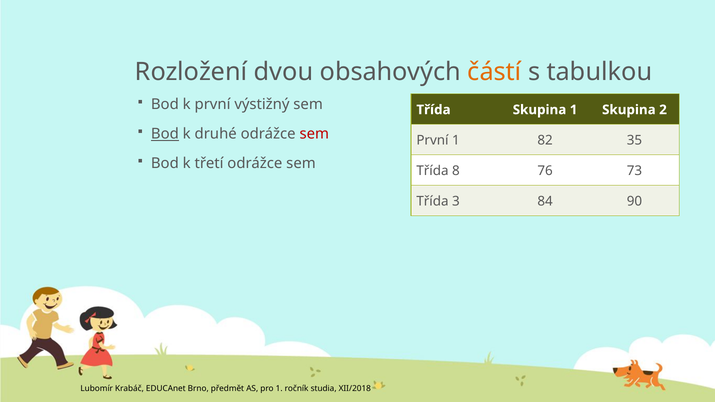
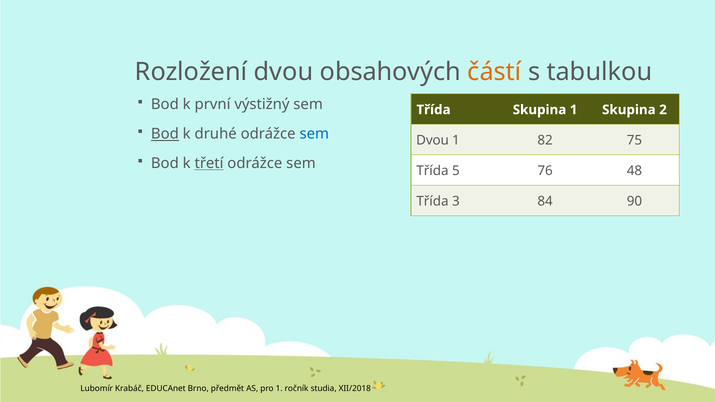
sem colour: red -> blue (314, 134)
První: První -> Dvou (433, 140)
35: 35 -> 75 (634, 140)
třetí underline: none -> present (209, 163)
8: 8 -> 5 (456, 171)
73: 73 -> 48 (634, 171)
